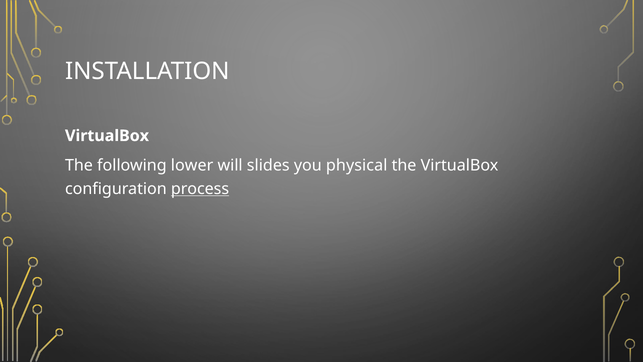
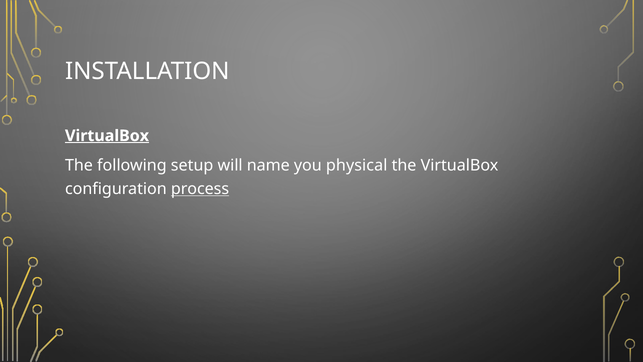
VirtualBox underline: none -> present (107, 136)
lower: lower -> setup (192, 166)
slides: slides -> name (268, 166)
